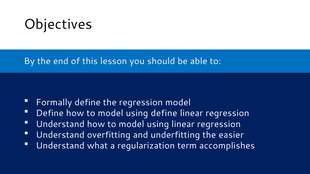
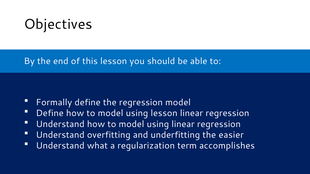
using define: define -> lesson (164, 113)
